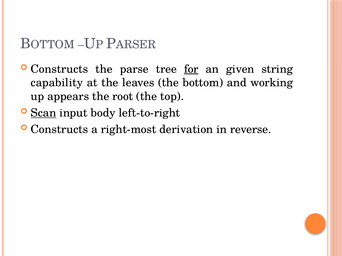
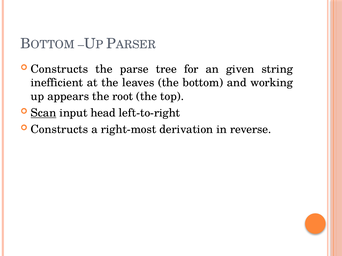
for underline: present -> none (191, 69)
capability: capability -> inefficient (57, 83)
body: body -> head (103, 113)
